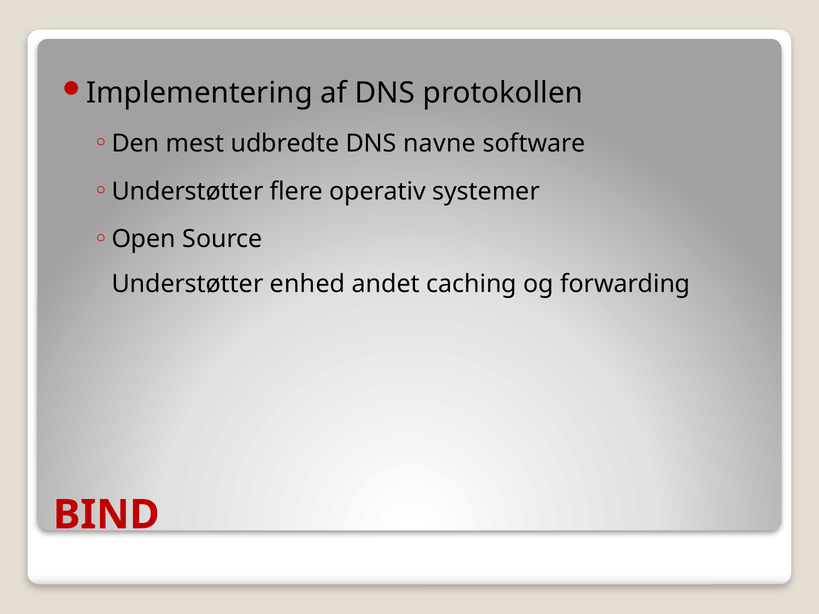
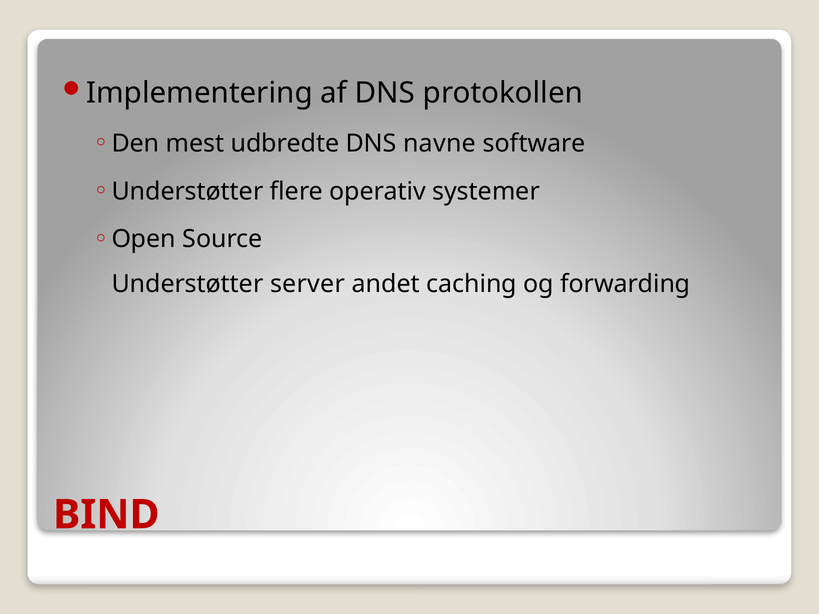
enhed: enhed -> server (308, 284)
